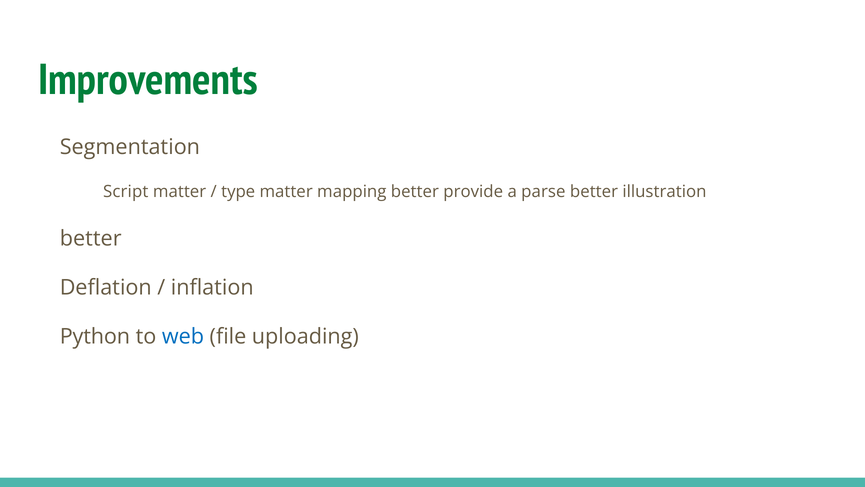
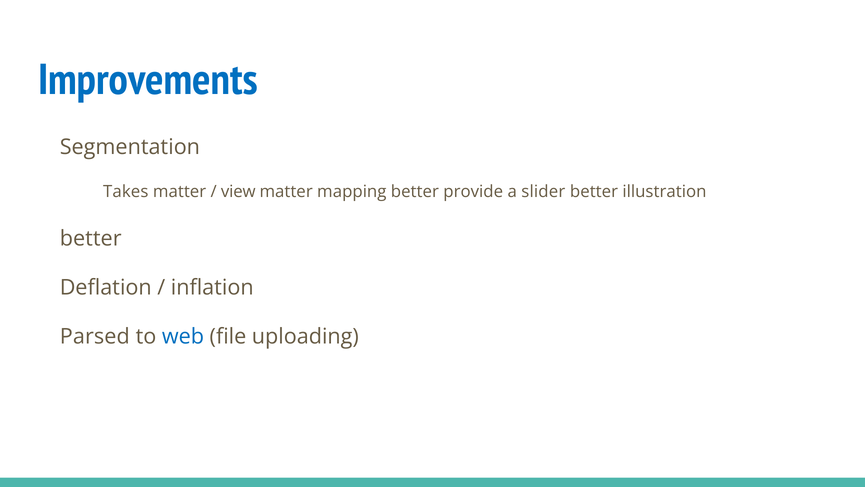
Improvements colour: green -> blue (148, 80)
Script: Script -> Takes (126, 192)
type: type -> view (238, 192)
parse: parse -> slider (543, 192)
Python: Python -> Parsed (95, 336)
